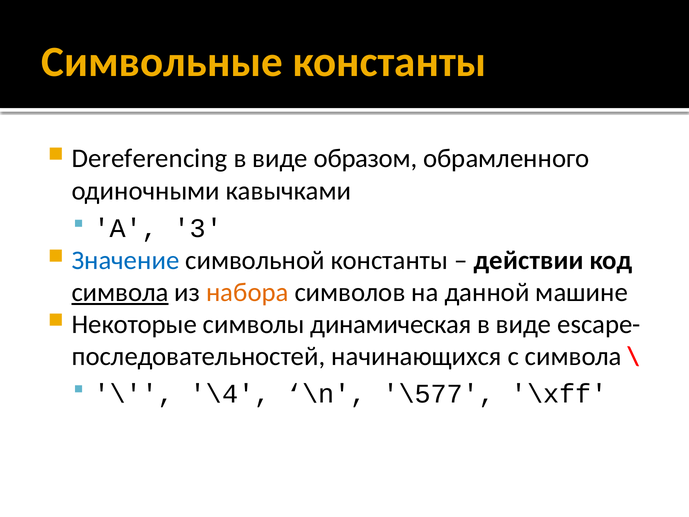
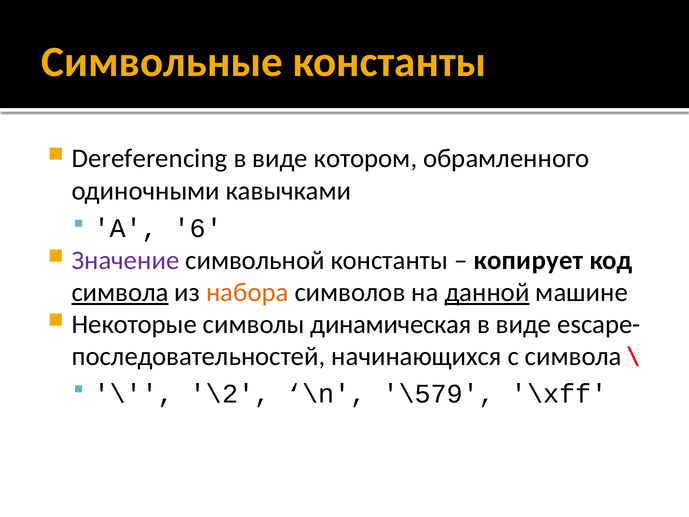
образом: образом -> котором (365, 159)
3: 3 -> 6 (198, 228)
Значение colour: blue -> purple (125, 260)
действии: действии -> копирует (529, 260)
данной underline: none -> present (487, 292)
\4: \4 -> \2 (230, 394)
\577: \577 -> \579 (439, 394)
